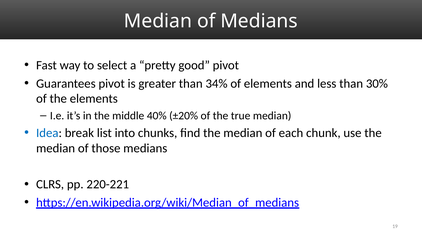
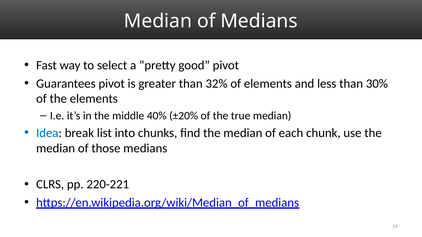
34%: 34% -> 32% (217, 84)
